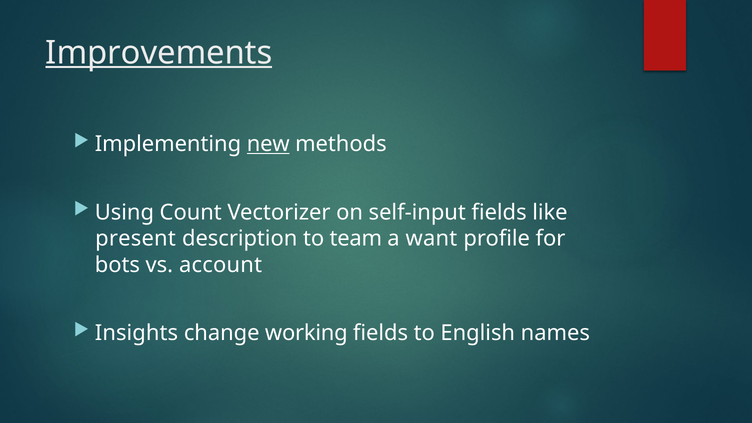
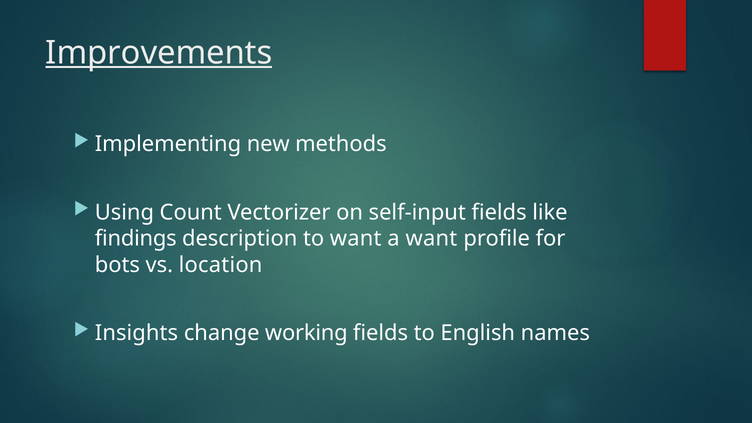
new underline: present -> none (268, 144)
present: present -> findings (136, 239)
to team: team -> want (356, 239)
account: account -> location (221, 265)
